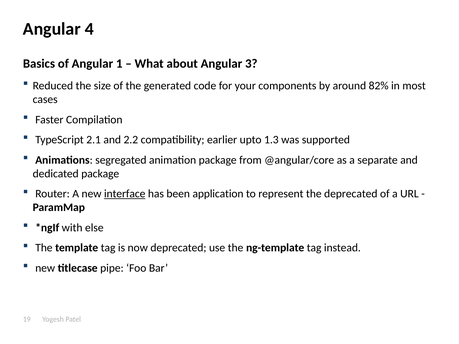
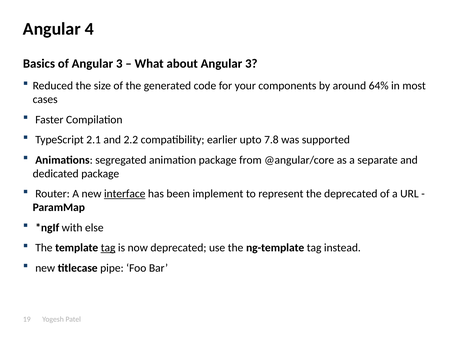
of Angular 1: 1 -> 3 (119, 64)
82%: 82% -> 64% (379, 86)
1.3: 1.3 -> 7.8 (271, 140)
application: application -> implement (218, 194)
tag underline: none -> present (108, 248)
